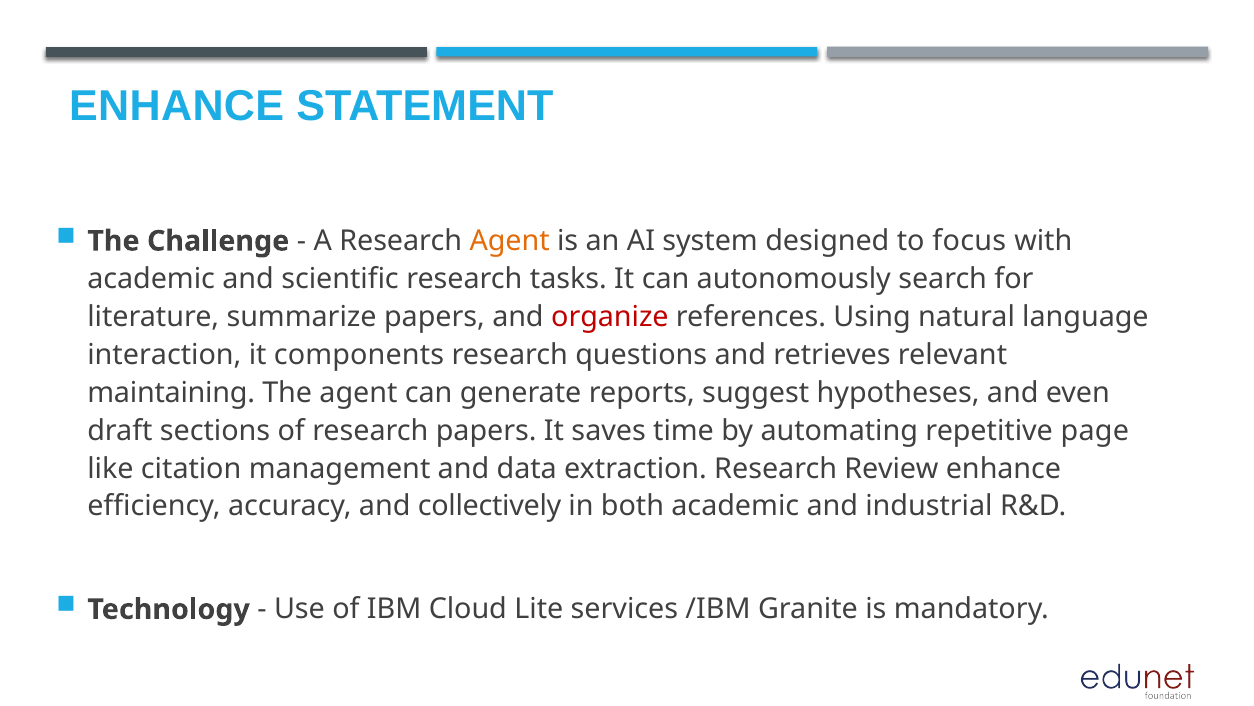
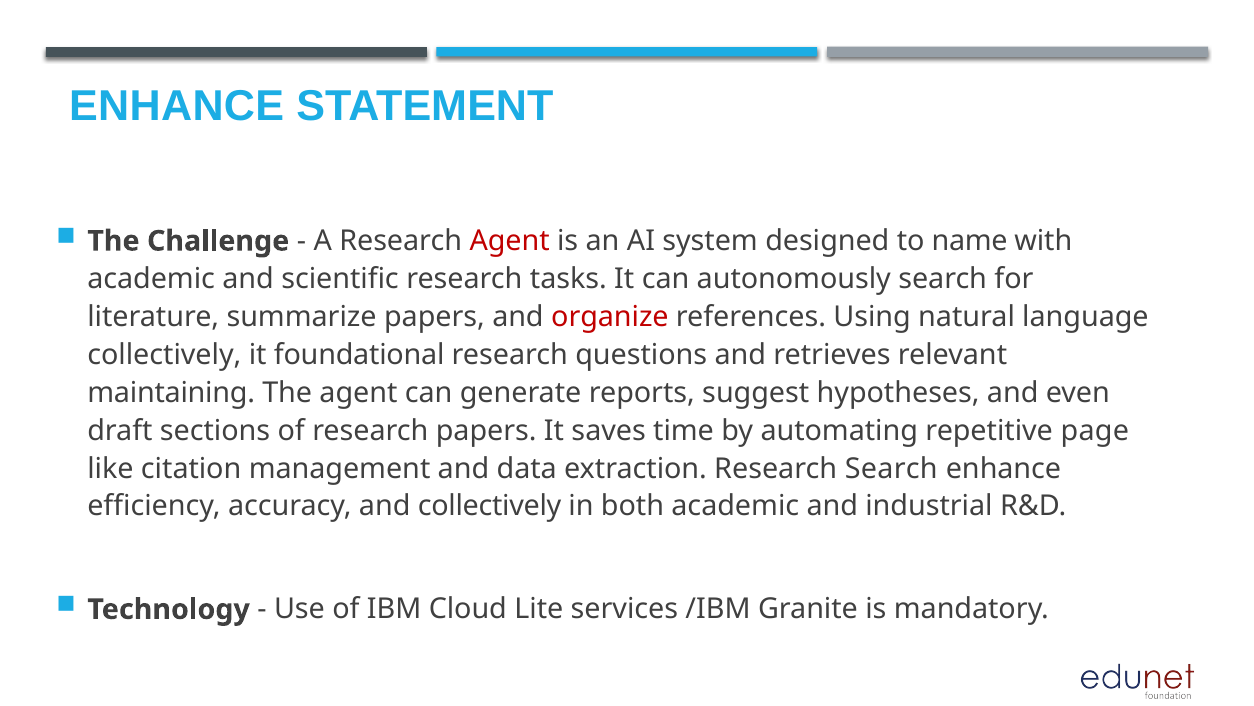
Agent colour: orange -> red (510, 241)
focus: focus -> name (970, 241)
interaction: interaction -> collectively (164, 354)
components: components -> foundational (359, 354)
Research Review: Review -> Search (891, 468)
